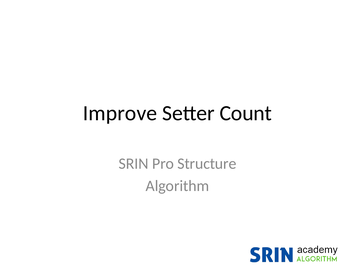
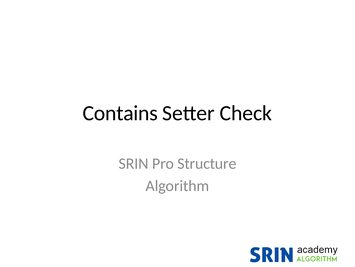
Improve: Improve -> Contains (120, 113)
Count: Count -> Check (246, 113)
